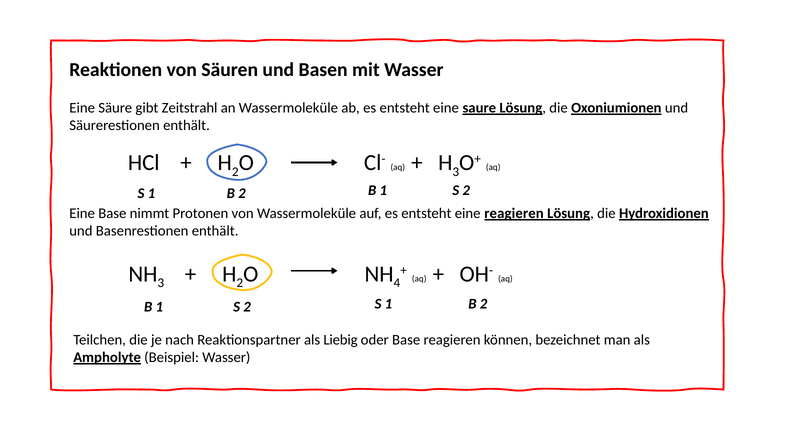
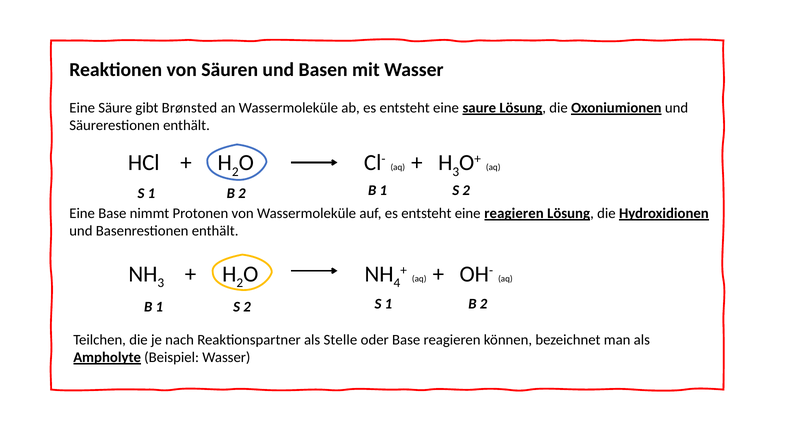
Zeitstrahl: Zeitstrahl -> Brønsted (189, 108)
Liebig: Liebig -> Stelle (340, 340)
